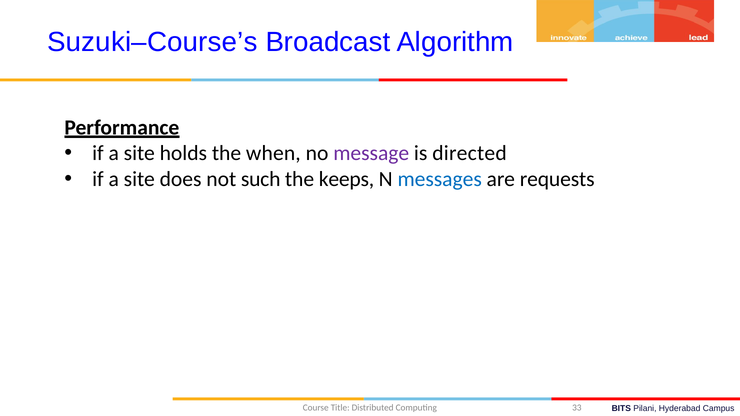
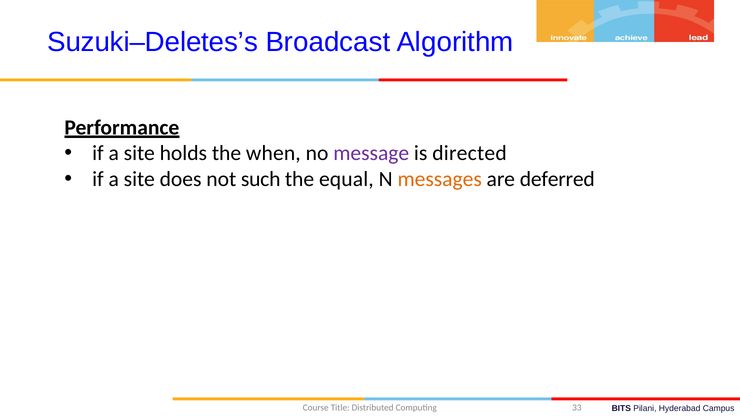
Suzuki–Course’s: Suzuki–Course’s -> Suzuki–Deletes’s (153, 42)
keeps: keeps -> equal (346, 179)
messages colour: blue -> orange (440, 179)
requests: requests -> deferred (557, 179)
